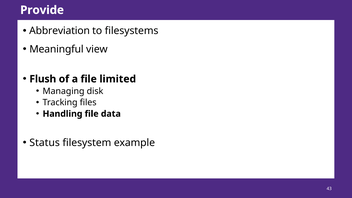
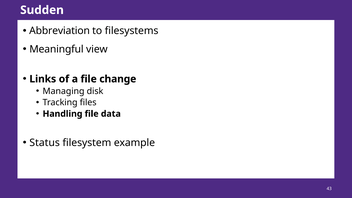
Provide: Provide -> Sudden (42, 10)
Flush: Flush -> Links (43, 79)
limited: limited -> change (118, 79)
